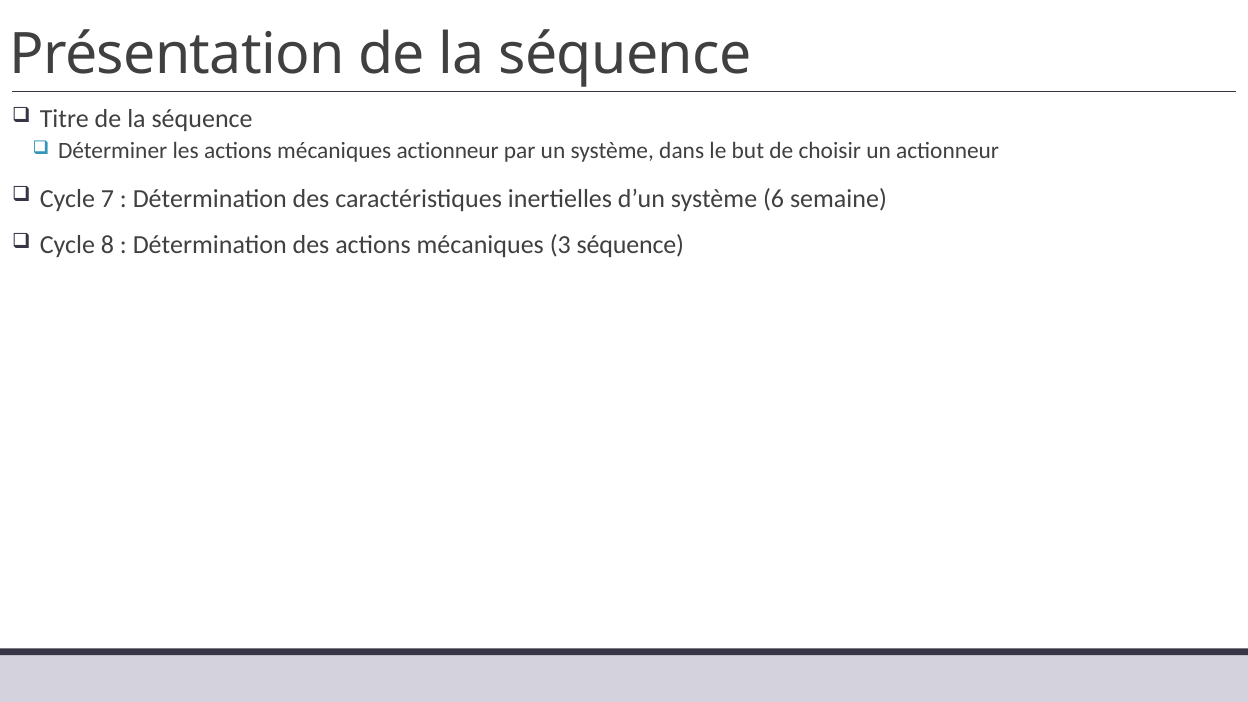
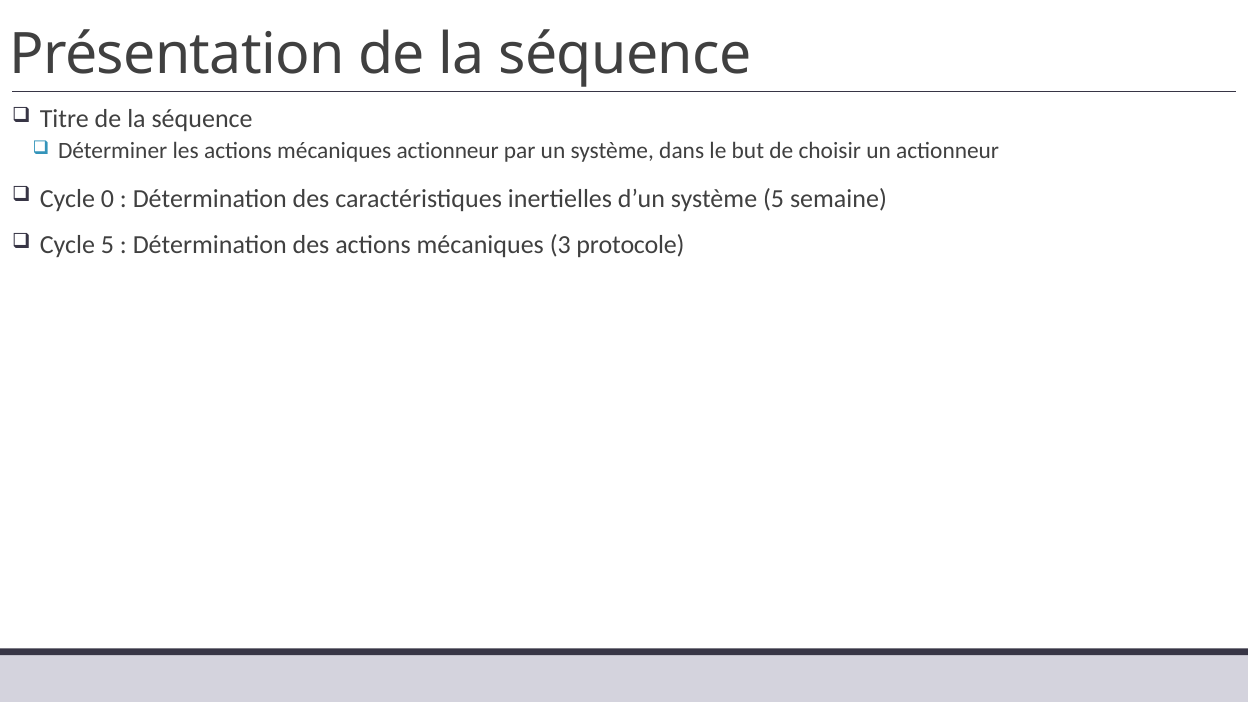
7: 7 -> 0 (107, 198)
système 6: 6 -> 5 (774, 198)
Cycle 8: 8 -> 5 (107, 245)
3 séquence: séquence -> protocole (630, 245)
